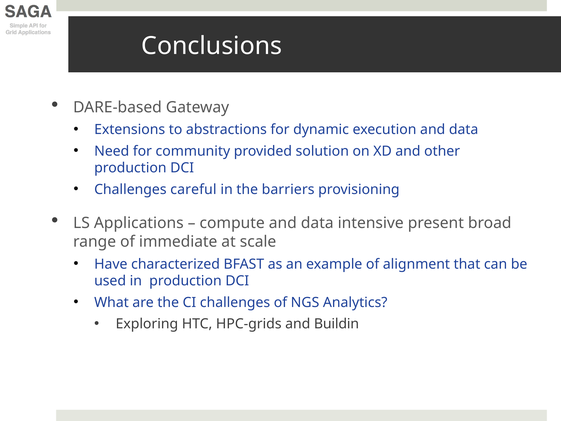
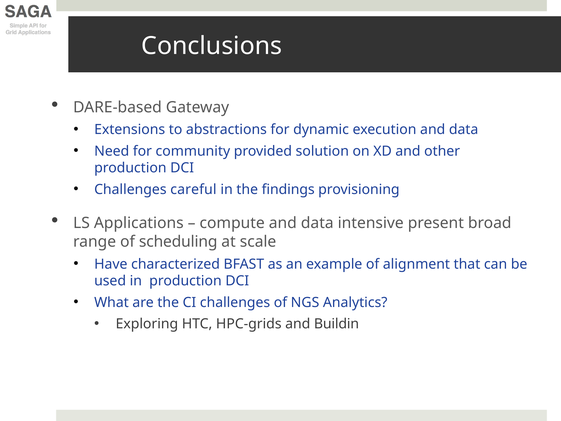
barriers: barriers -> findings (288, 189)
immediate: immediate -> scheduling (178, 242)
